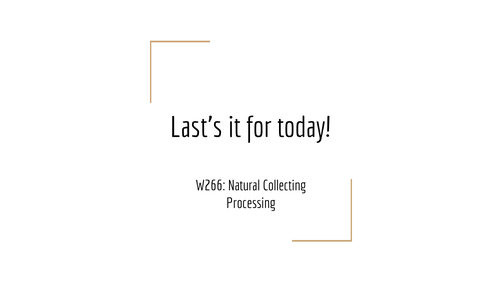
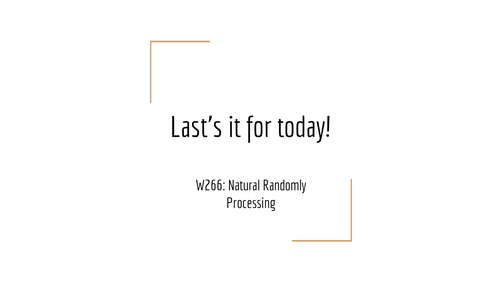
Collecting: Collecting -> Randomly (284, 186)
